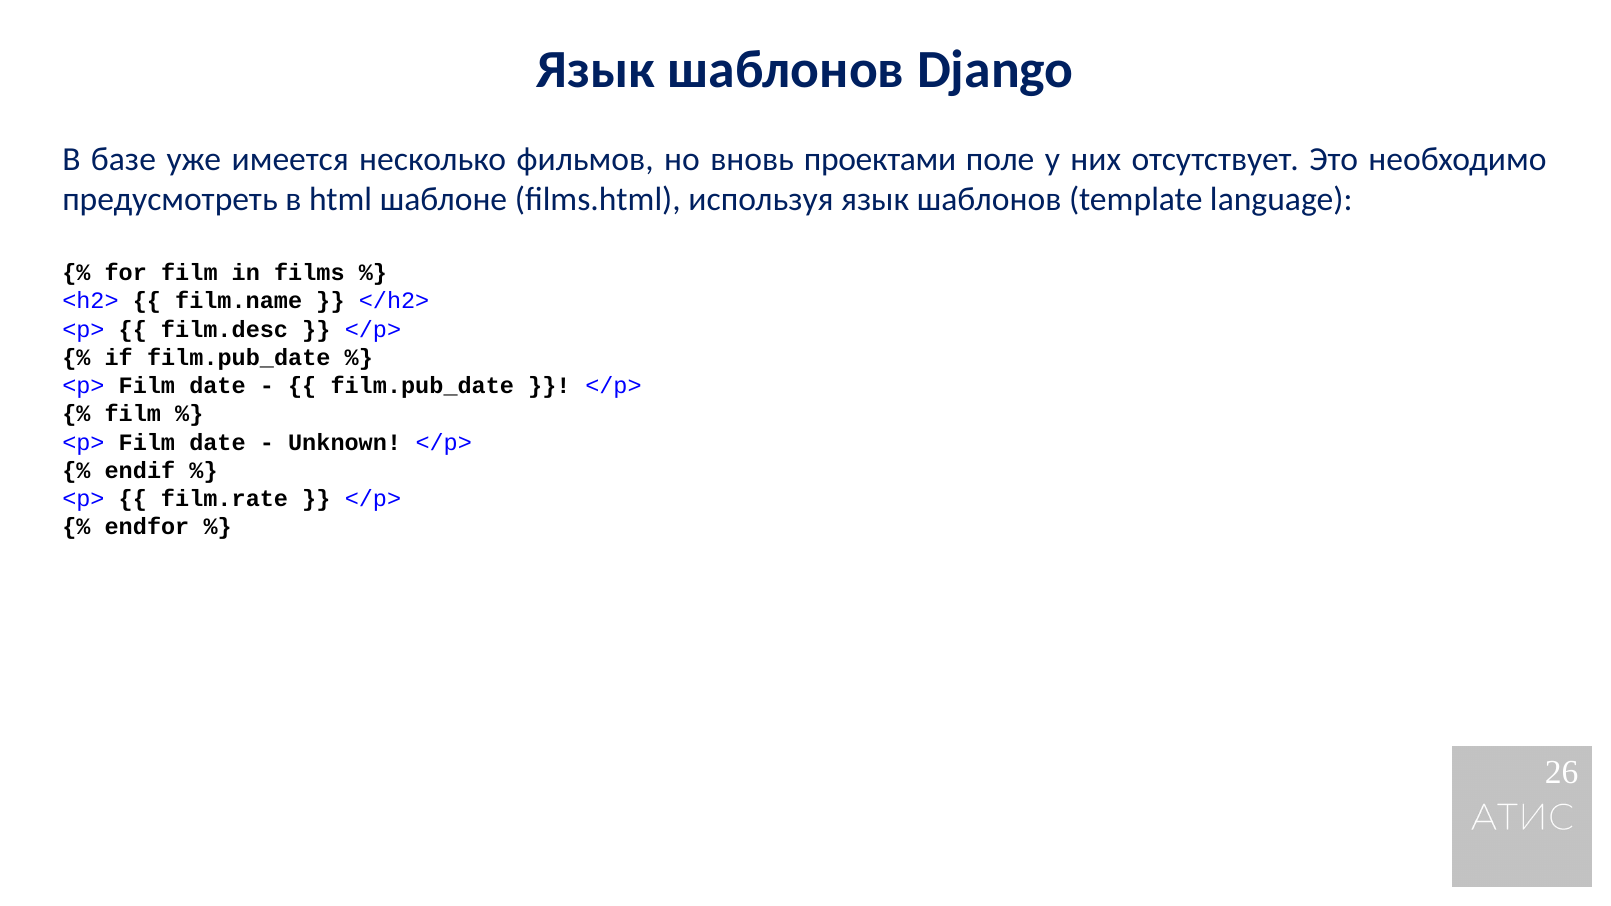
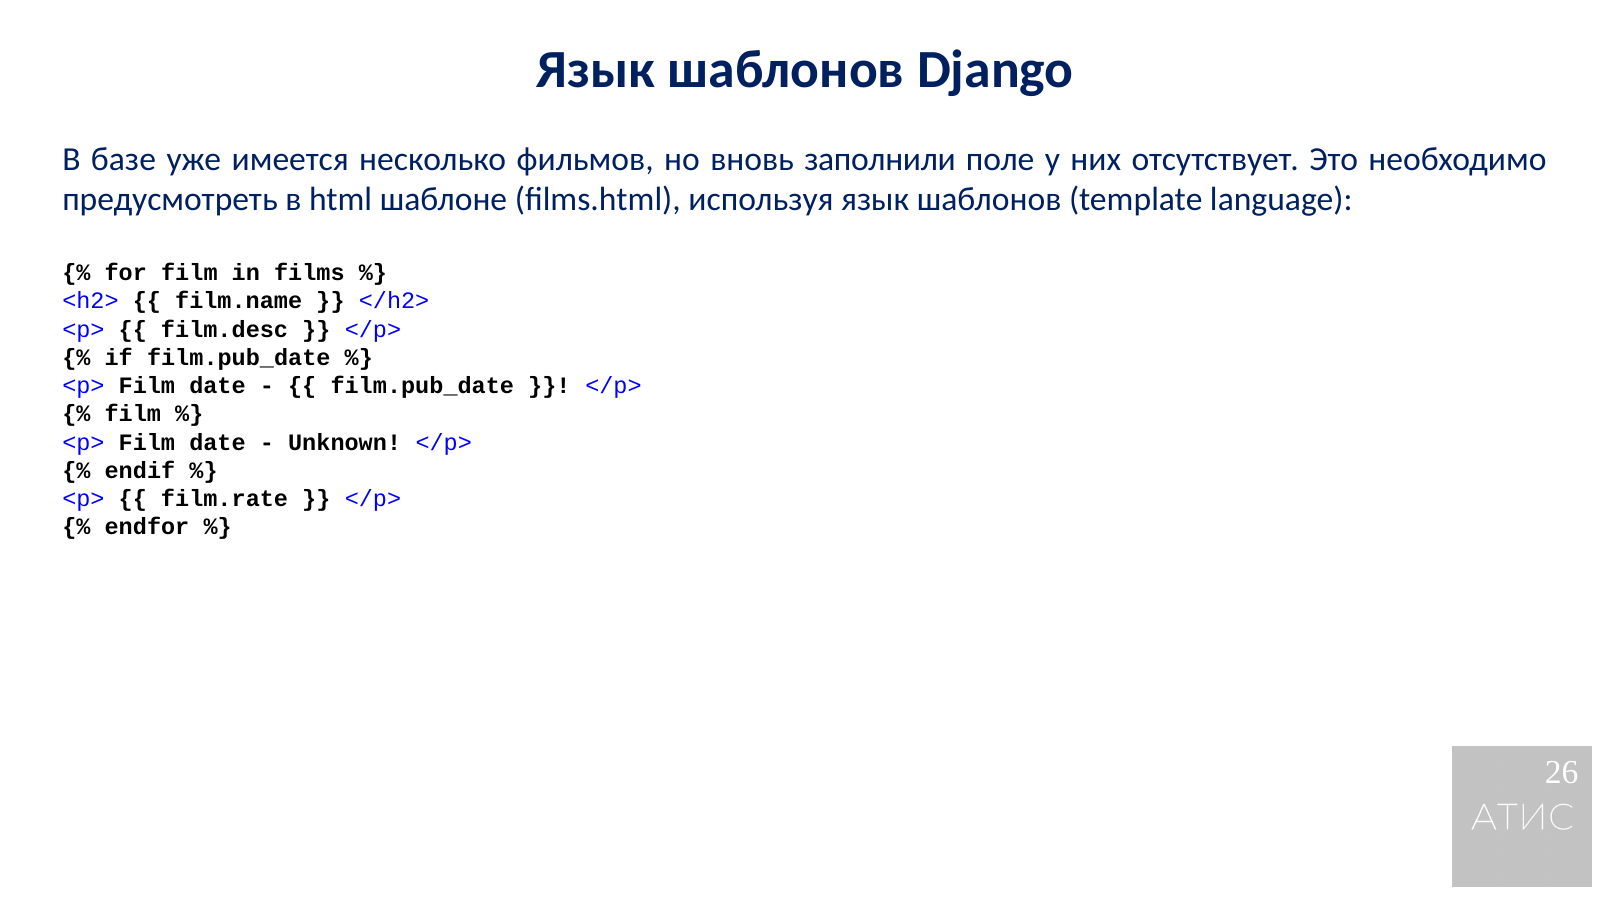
проектами: проектами -> заполнили (880, 159)
